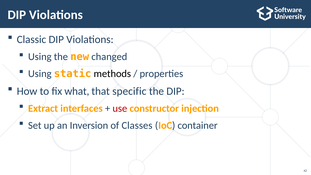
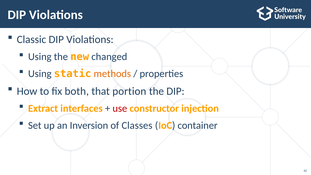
methods colour: black -> orange (112, 74)
what: what -> both (77, 91)
specific: specific -> portion (129, 91)
